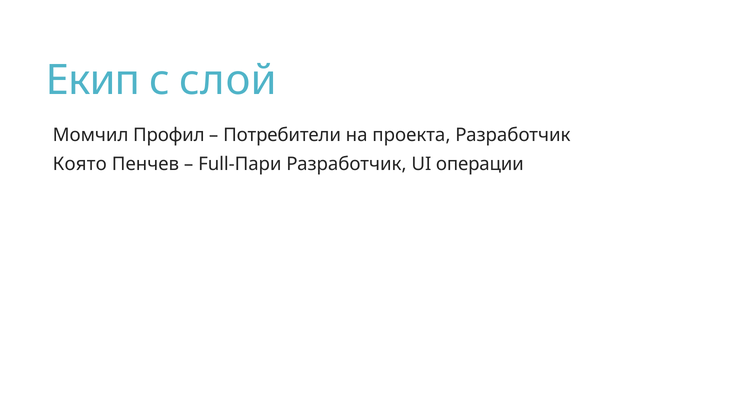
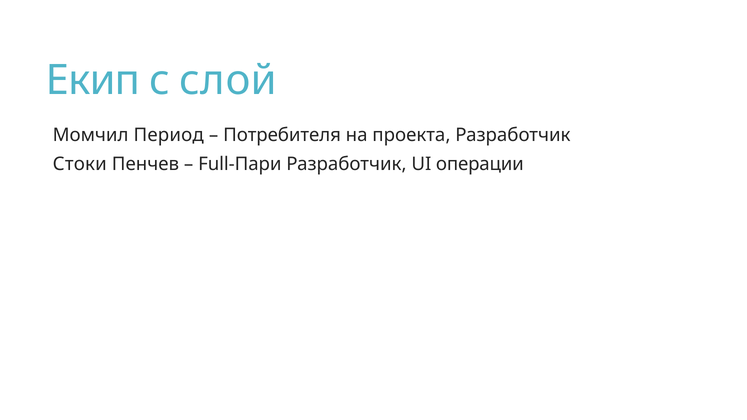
Профил: Профил -> Период (169, 135)
Потребители: Потребители -> Потребителя (282, 135)
Която: Която -> Стоки (80, 164)
